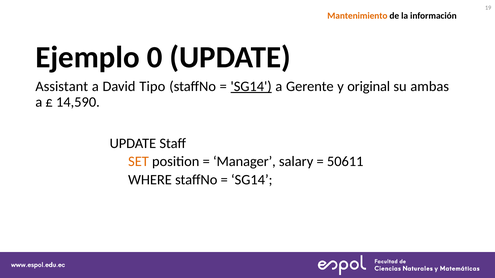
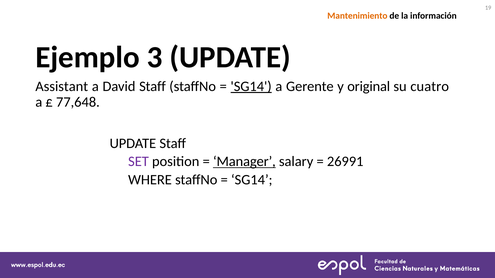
0: 0 -> 3 (155, 57)
David Tipo: Tipo -> Staff (152, 86)
ambas: ambas -> cuatro (430, 86)
14,590: 14,590 -> 77,648 (78, 102)
SET colour: orange -> purple (138, 162)
Manager underline: none -> present (244, 162)
50611: 50611 -> 26991 (345, 162)
